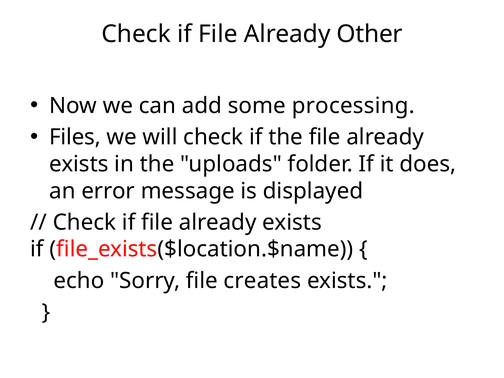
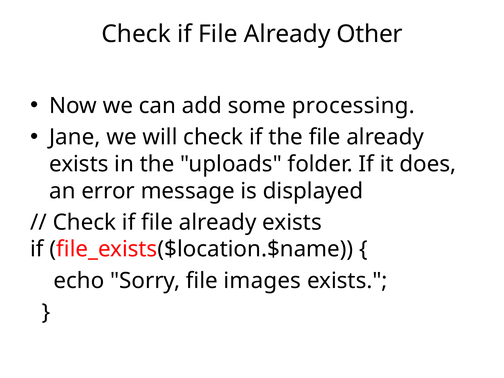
Files: Files -> Jane (75, 137)
creates: creates -> images (262, 281)
